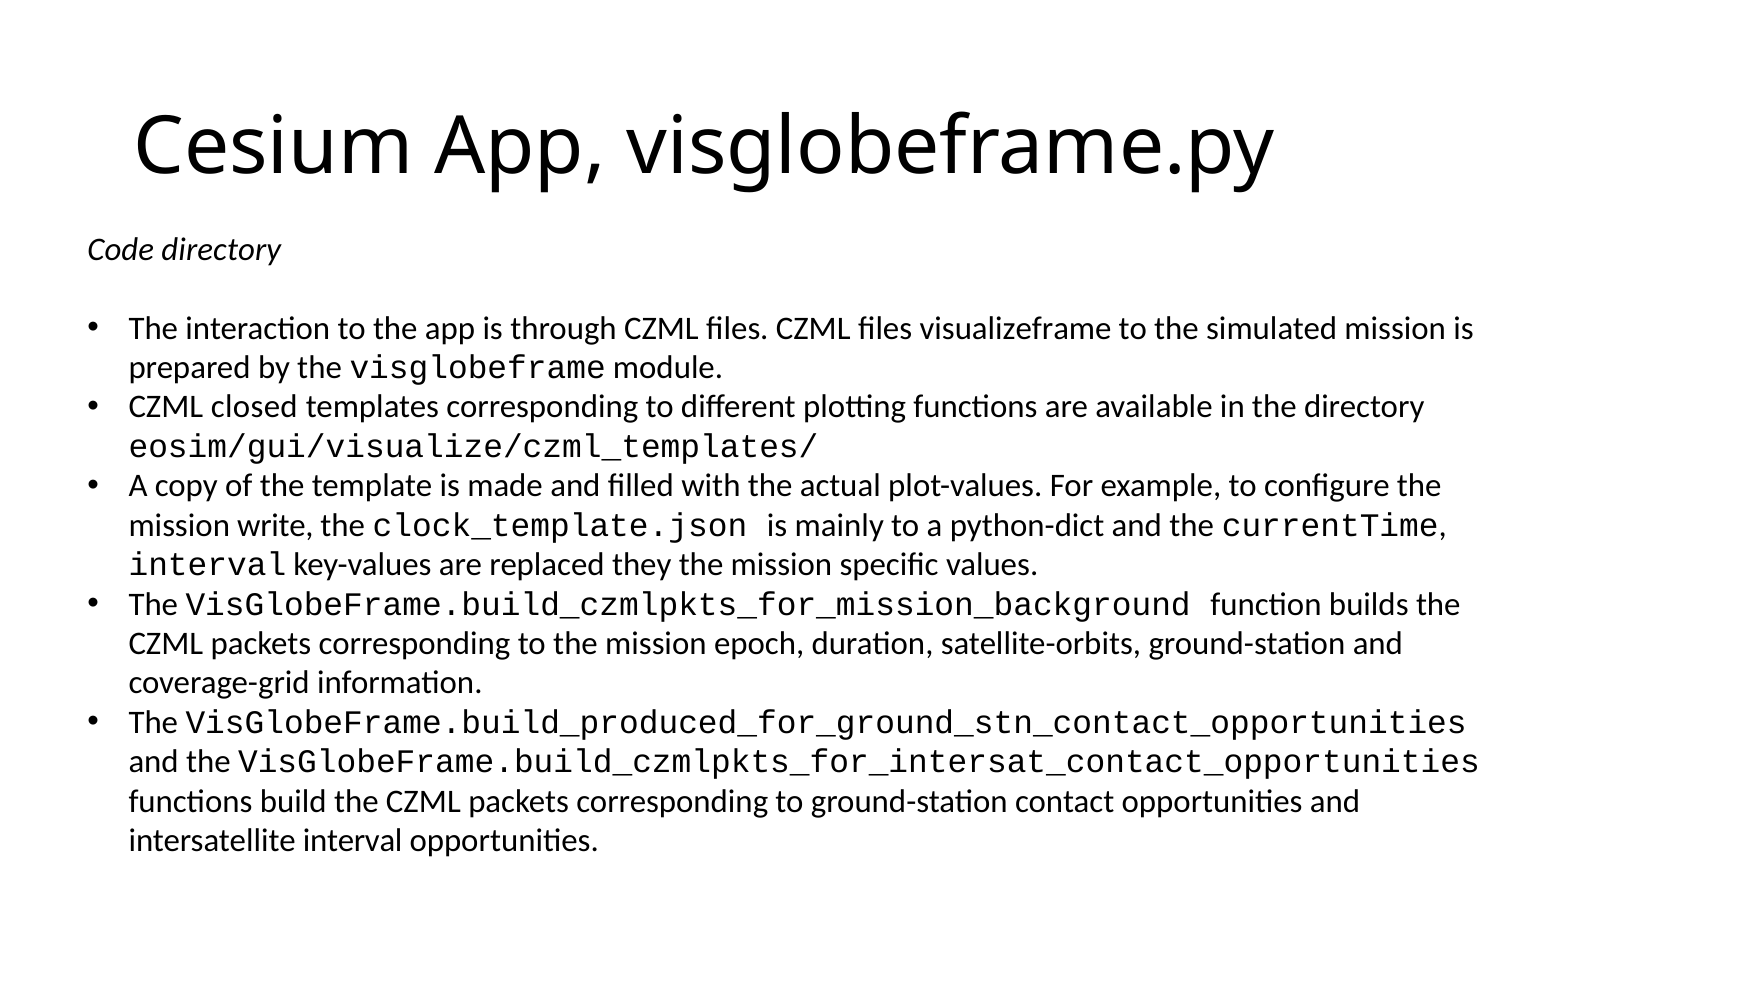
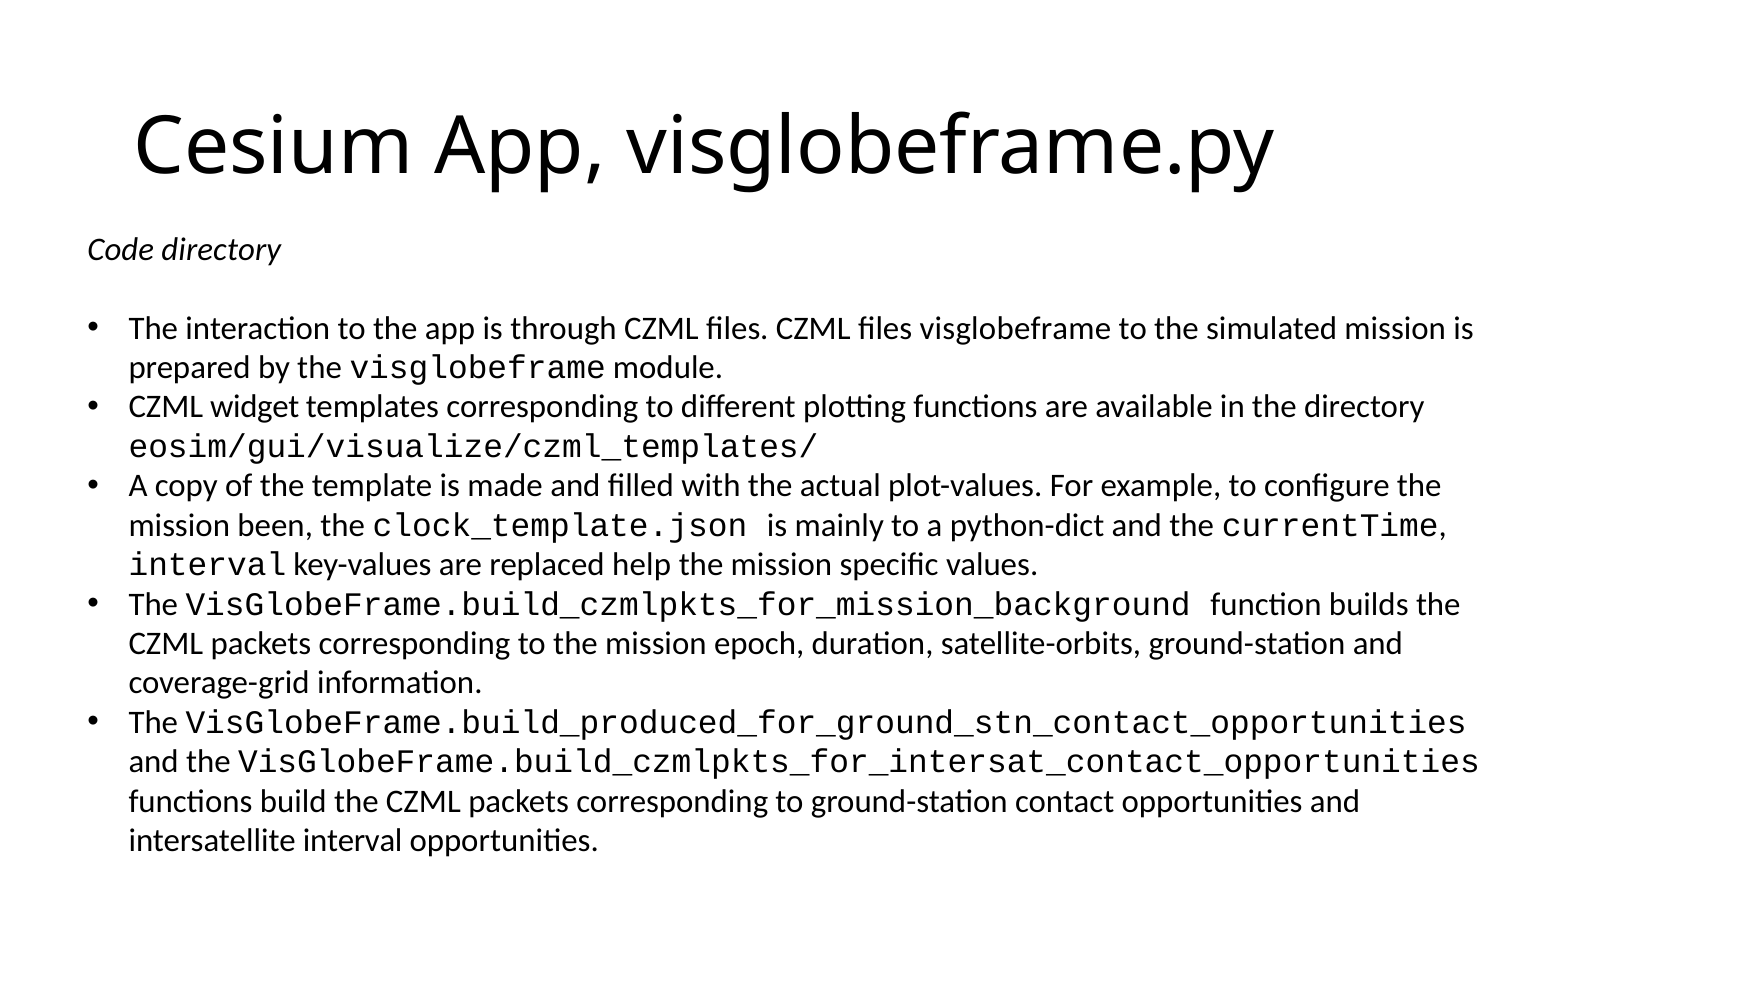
files visualizeframe: visualizeframe -> visglobeframe (1015, 328)
closed: closed -> widget (255, 407)
write: write -> been (275, 525)
they: they -> help (642, 565)
